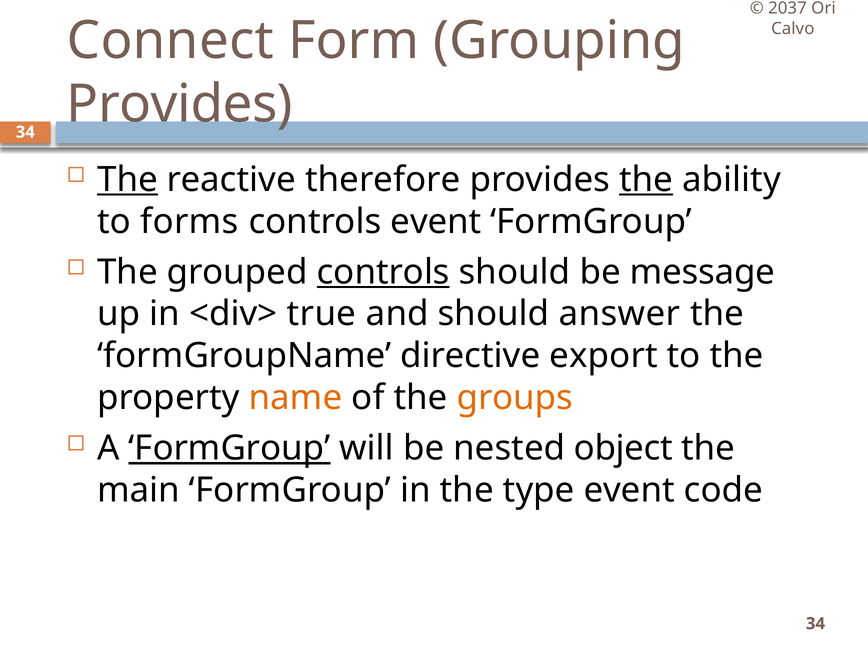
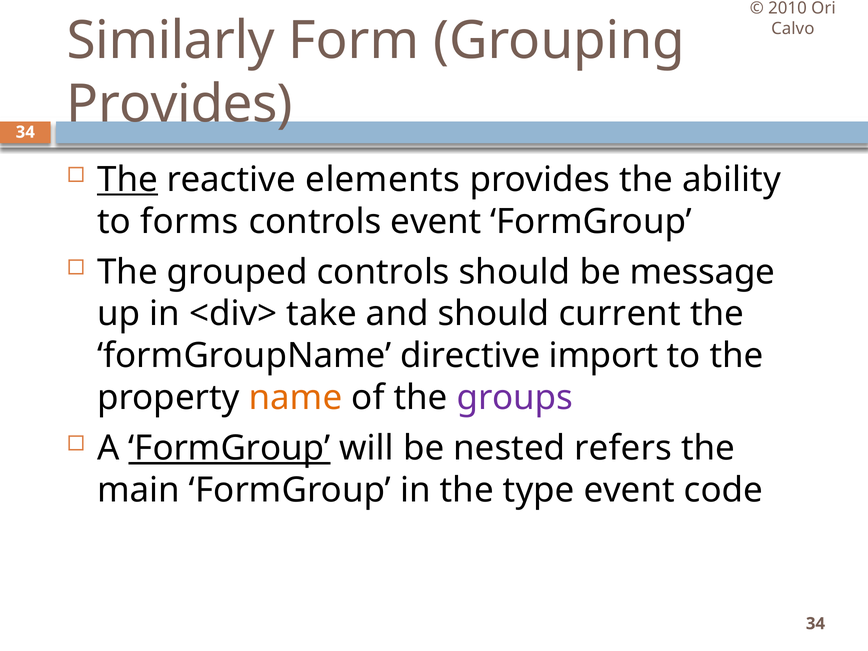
2037: 2037 -> 2010 (787, 8)
Connect: Connect -> Similarly (171, 41)
therefore: therefore -> elements (383, 180)
the underline: present -> none (646, 180)
controls underline: present -> none (383, 272)
true: true -> take (322, 314)
answer: answer -> current (620, 314)
export: export -> import (604, 356)
groups colour: orange -> purple (515, 398)
object: object -> refers (623, 448)
